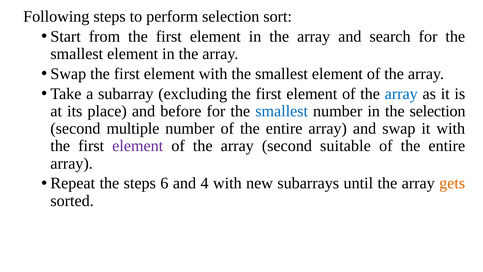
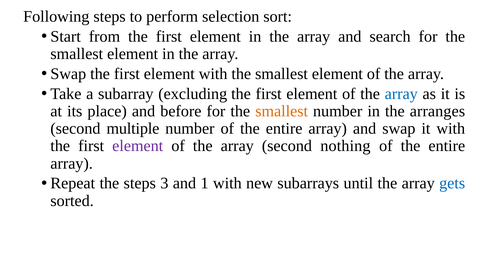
smallest colour: blue -> orange (282, 111)
the selection: selection -> arranges (437, 111)
suitable: suitable -> nothing (345, 146)
6: 6 -> 3 (164, 183)
4: 4 -> 1 (205, 183)
gets colour: orange -> blue (452, 183)
